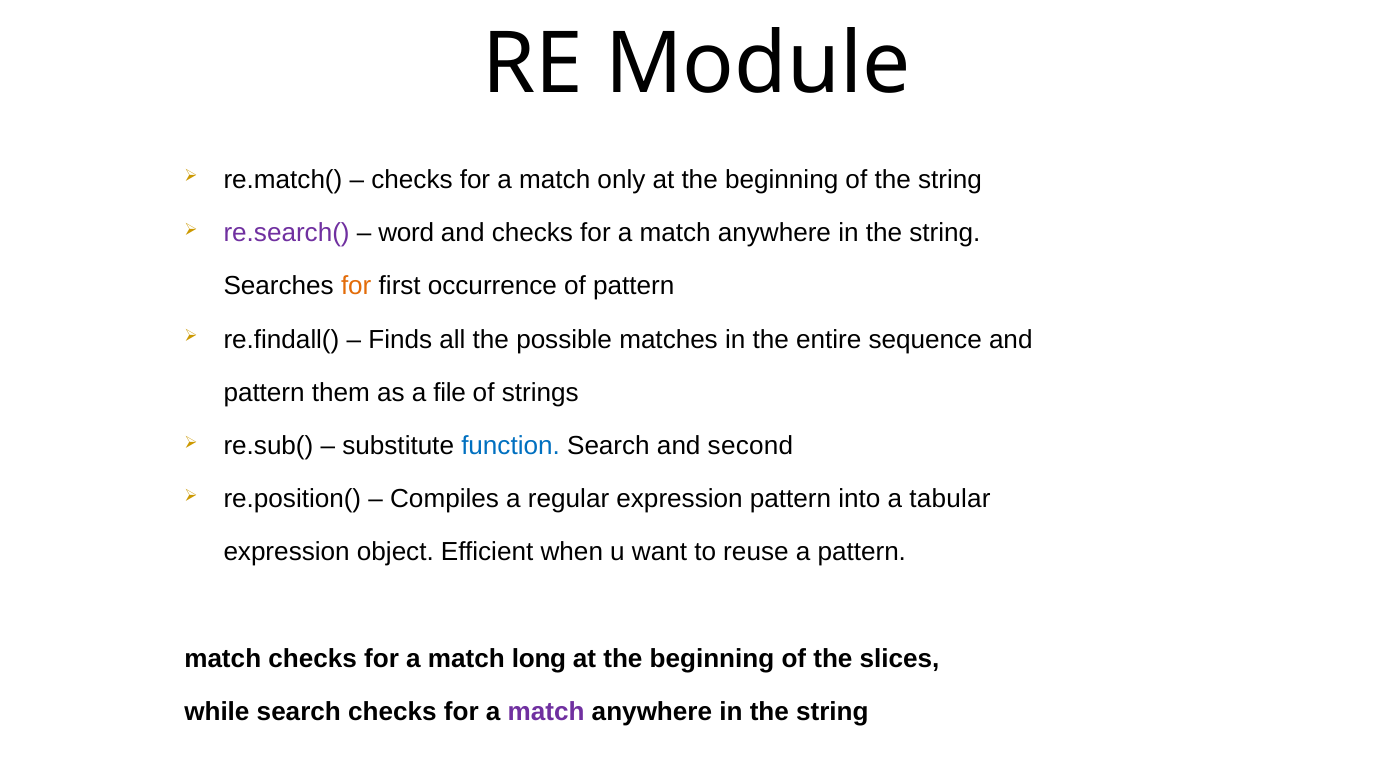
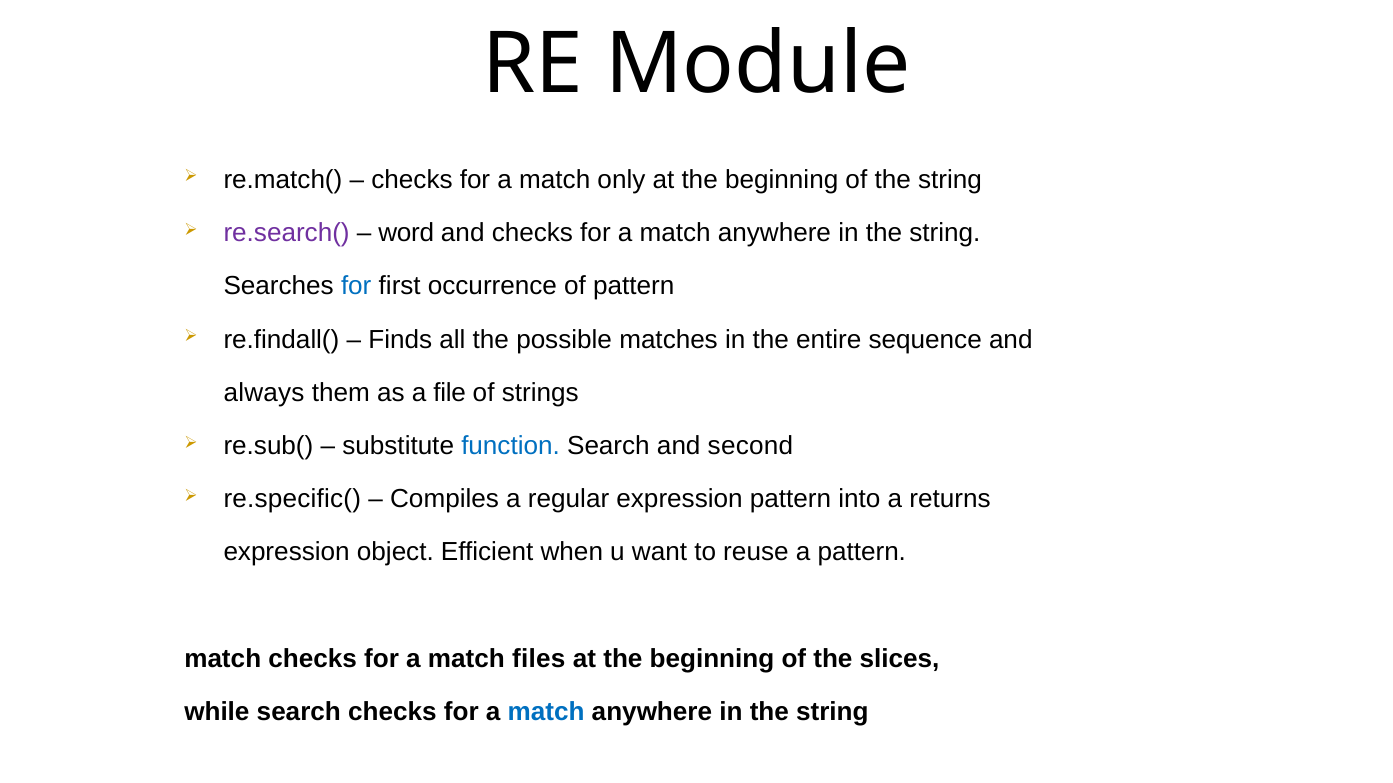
for colour: orange -> blue (356, 286)
pattern: pattern -> always (264, 393)
re.position(: re.position( -> re.specific( (292, 499)
tabular: tabular -> returns (950, 499)
long: long -> files (539, 659)
match colour: purple -> blue (546, 712)
